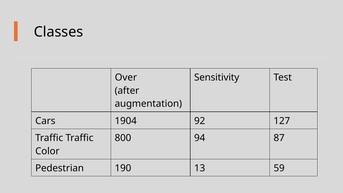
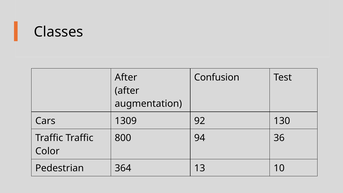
Over: Over -> After (126, 77)
Sensitivity: Sensitivity -> Confusion (217, 77)
1904: 1904 -> 1309 (126, 121)
127: 127 -> 130 (282, 121)
87: 87 -> 36 (279, 138)
190: 190 -> 364 (123, 168)
59: 59 -> 10 (279, 168)
